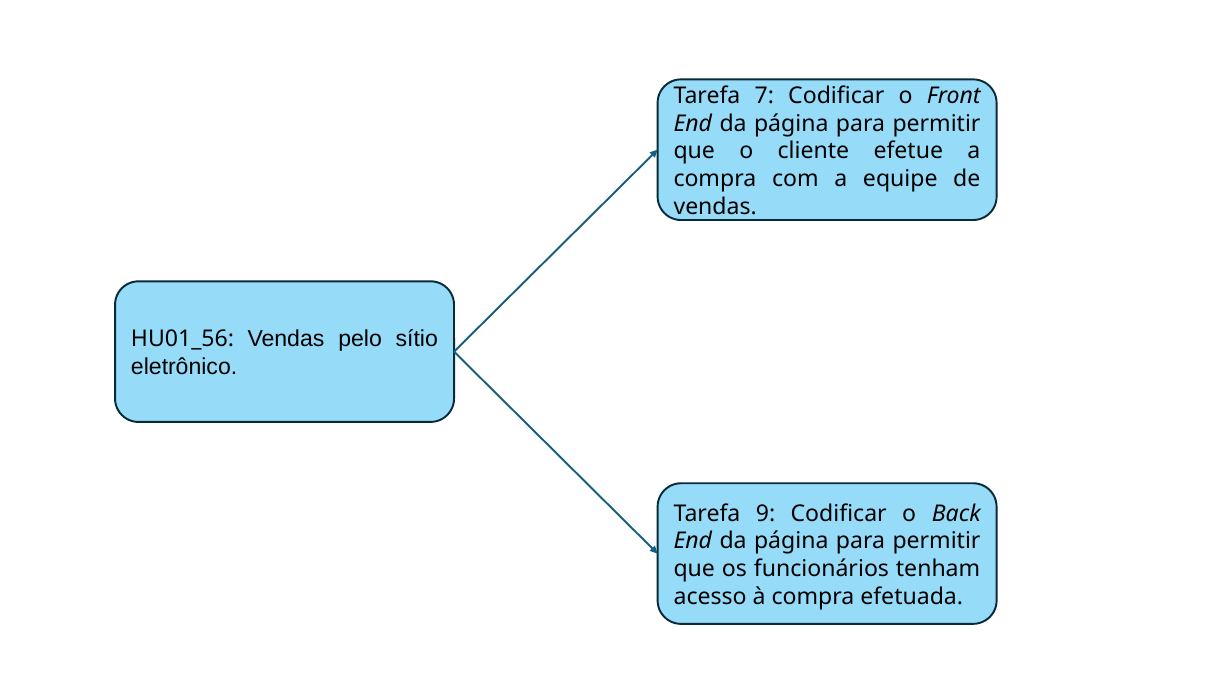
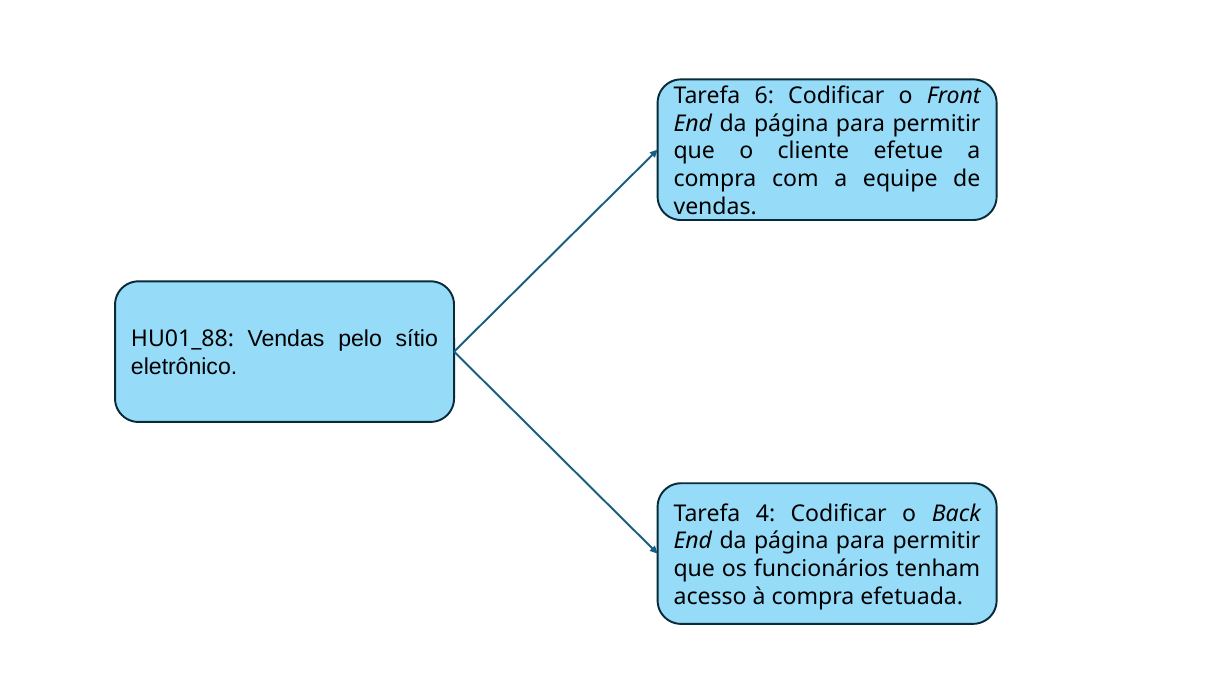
7: 7 -> 6 (764, 96)
HU01_56: HU01_56 -> HU01_88 (183, 340)
9: 9 -> 4 (765, 514)
